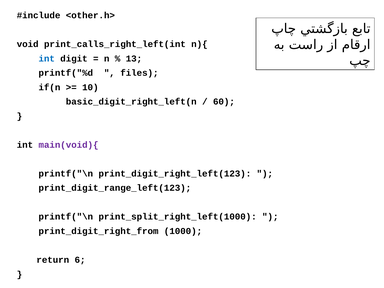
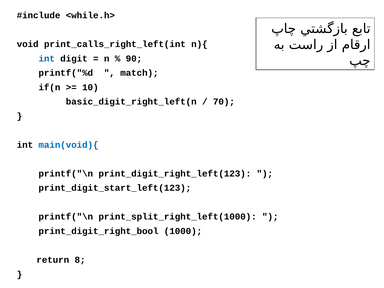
<other.h>: <other.h> -> <while.h> (90, 15)
13: 13 -> 90 (134, 59)
files: files -> match (139, 73)
60: 60 -> 70 (224, 102)
main(void){ colour: purple -> blue (69, 145)
print_digit_range_left(123: print_digit_range_left(123 -> print_digit_start_left(123 (115, 188)
print_digit_right_from: print_digit_right_from -> print_digit_right_bool (99, 231)
6: 6 -> 8 (80, 260)
